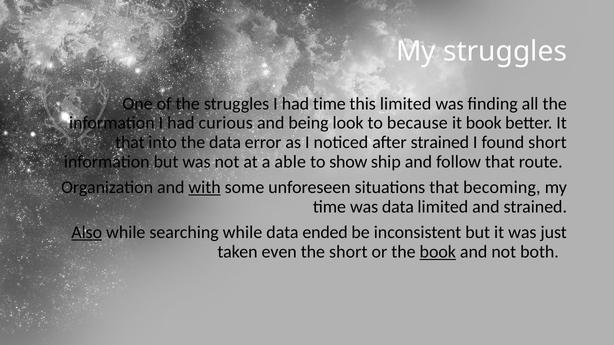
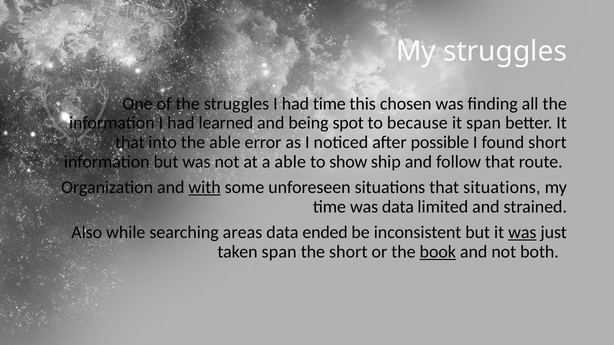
this limited: limited -> chosen (406, 104)
curious: curious -> learned (226, 123)
look: look -> spot (348, 123)
it book: book -> span (484, 123)
the data: data -> able (225, 142)
after strained: strained -> possible (440, 142)
that becoming: becoming -> situations (502, 188)
Also underline: present -> none (87, 233)
searching while: while -> areas (243, 233)
was underline: none -> present (522, 233)
taken even: even -> span (279, 252)
